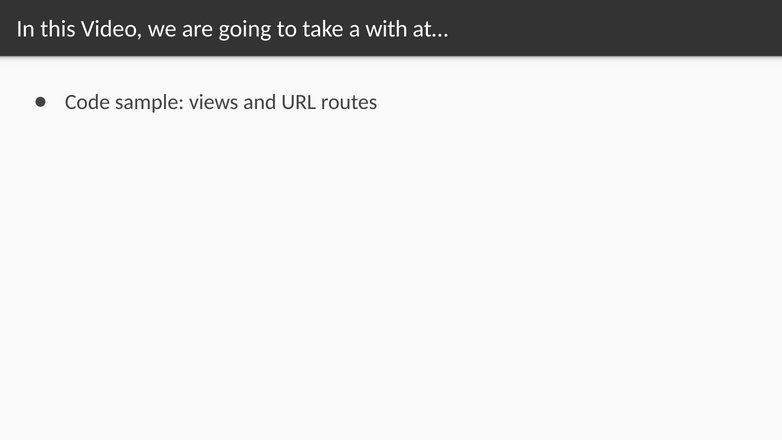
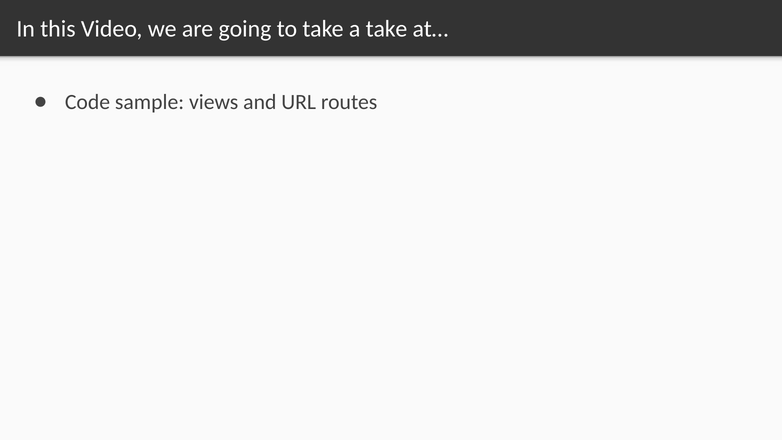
a with: with -> take (387, 29)
